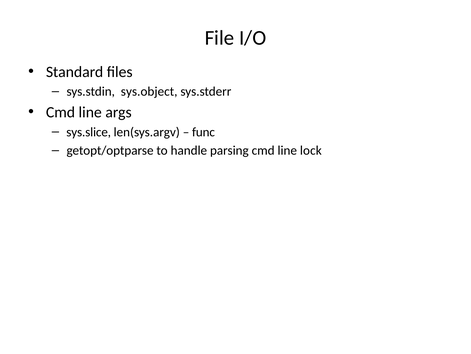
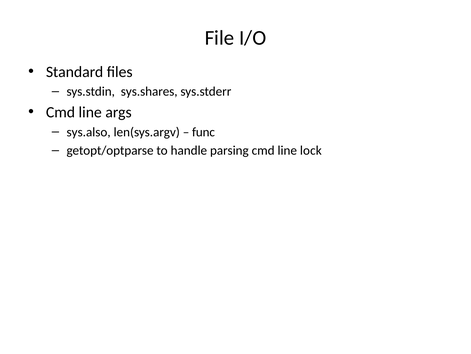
sys.object: sys.object -> sys.shares (149, 91)
sys.slice: sys.slice -> sys.also (89, 132)
